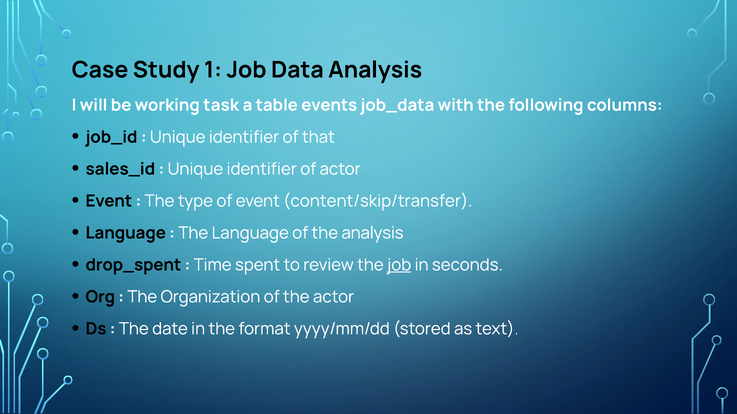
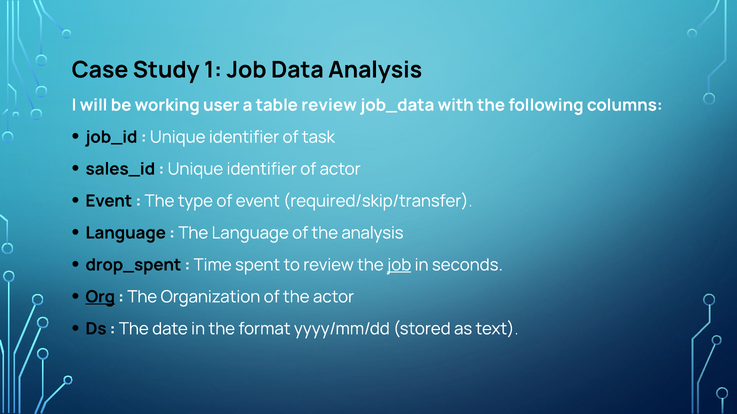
task: task -> user (221, 105)
table events: events -> review (329, 105)
that: that -> task (318, 137)
content/skip/transfer: content/skip/transfer -> required/skip/transfer (378, 201)
Org underline: none -> present (100, 297)
